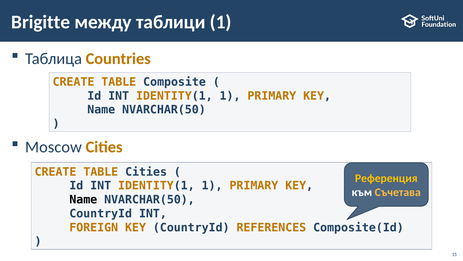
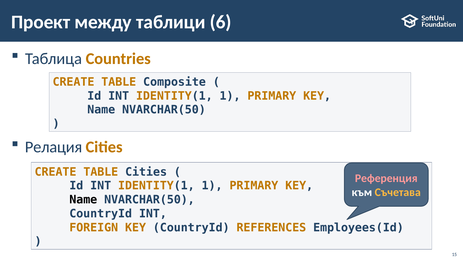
Brigitte: Brigitte -> Проект (41, 22)
таблици 1: 1 -> 6 (221, 22)
Moscow: Moscow -> Релация (54, 147)
Референция colour: yellow -> pink (386, 178)
Composite(Id: Composite(Id -> Employees(Id (358, 227)
